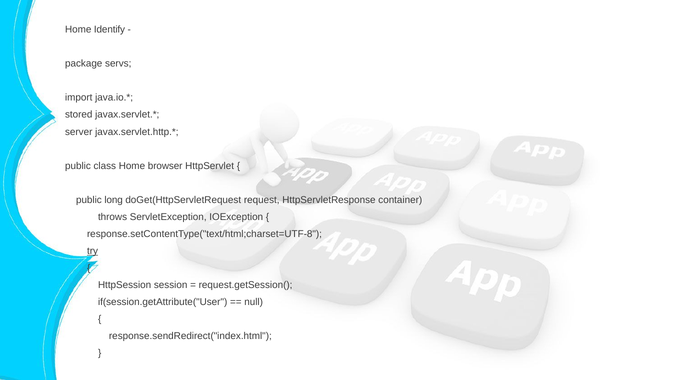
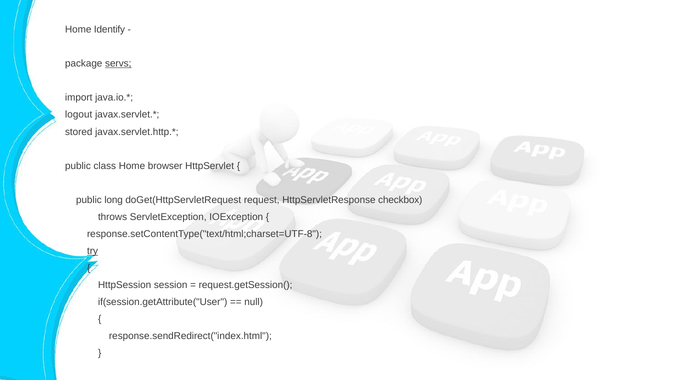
servs underline: none -> present (118, 64)
stored: stored -> logout (79, 115)
server: server -> stored (79, 132)
container: container -> checkbox (400, 200)
